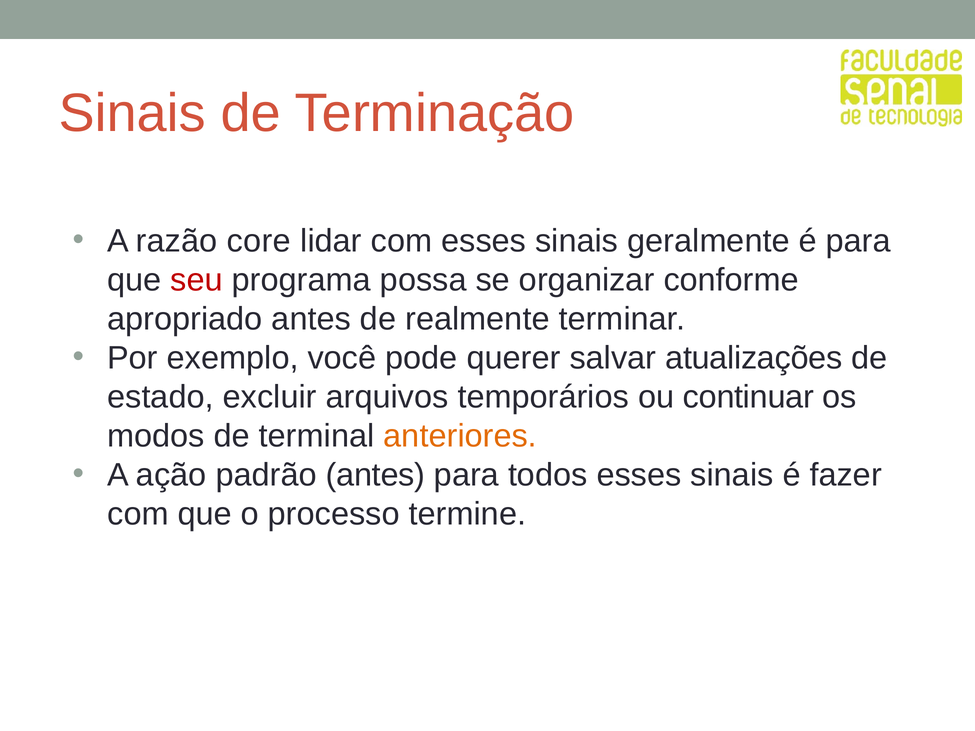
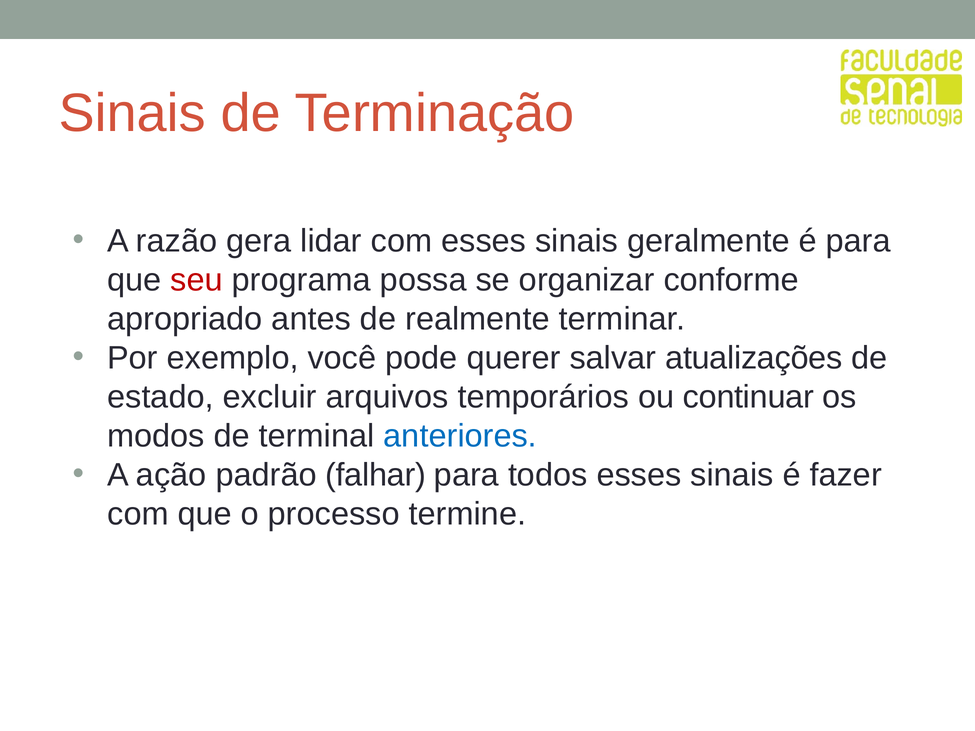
core: core -> gera (259, 241)
anteriores colour: orange -> blue (460, 436)
padrão antes: antes -> falhar (376, 475)
